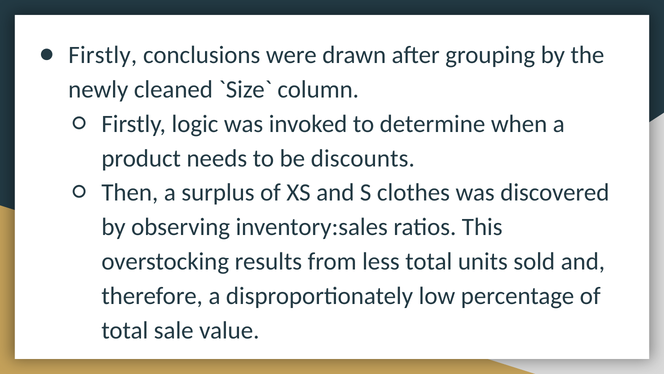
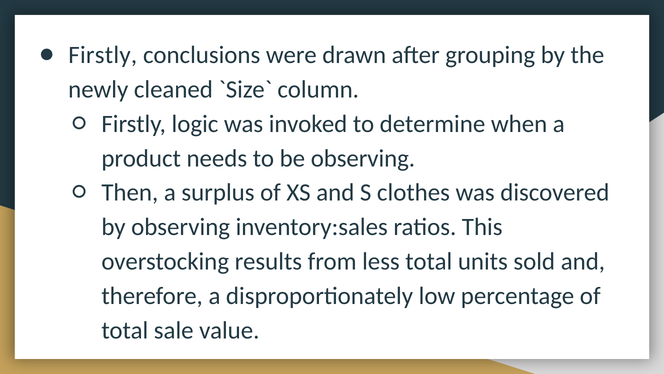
be discounts: discounts -> observing (363, 158)
